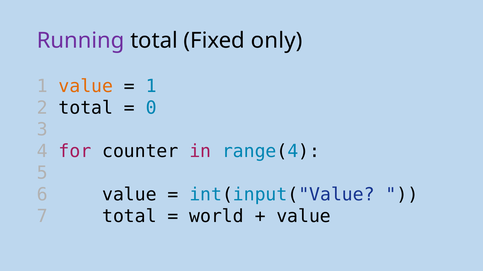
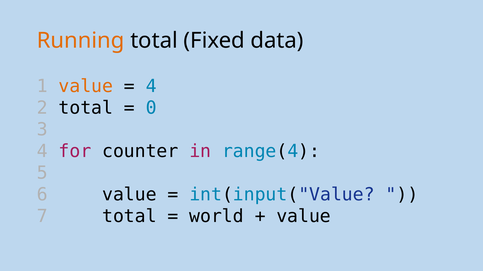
Running colour: purple -> orange (81, 41)
only: only -> data (277, 41)
1: 1 -> 4 (151, 86)
